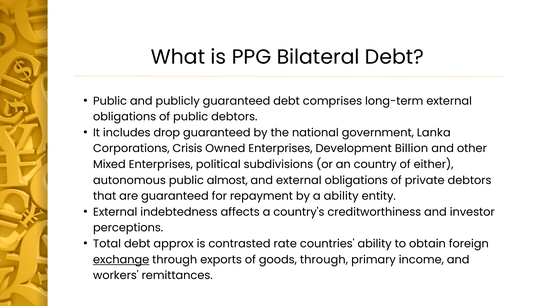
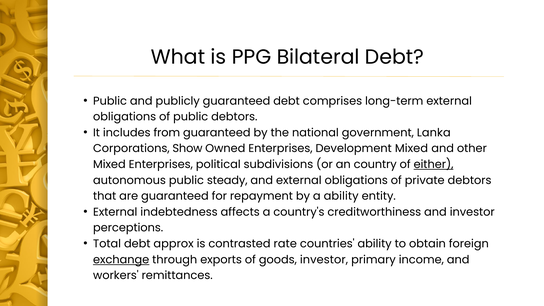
drop: drop -> from (167, 133)
Crisis: Crisis -> Show (187, 149)
Development Billion: Billion -> Mixed (411, 149)
either underline: none -> present (434, 164)
almost: almost -> steady (227, 180)
goods through: through -> investor (324, 260)
